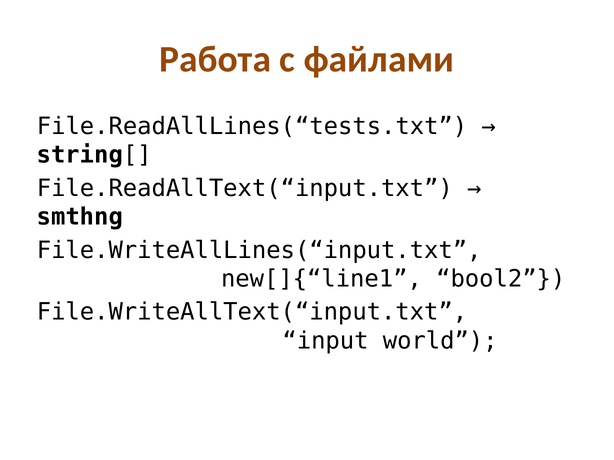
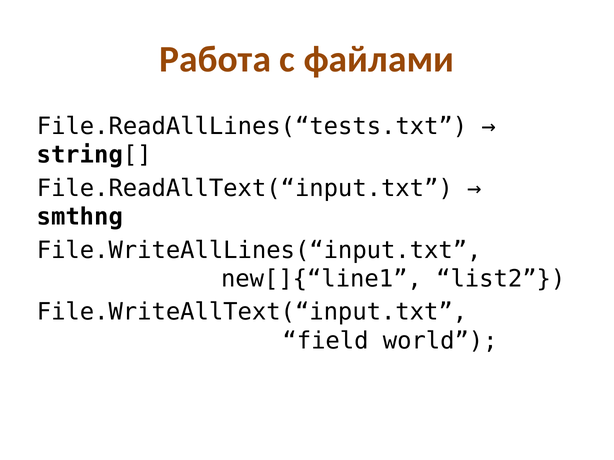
bool2: bool2 -> list2 (501, 279)
input: input -> field (325, 341)
